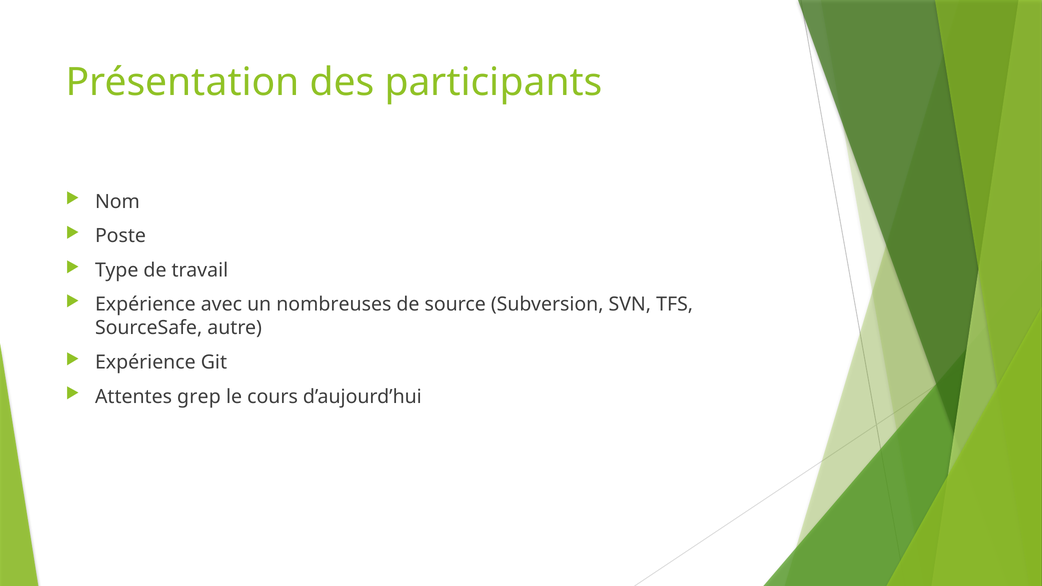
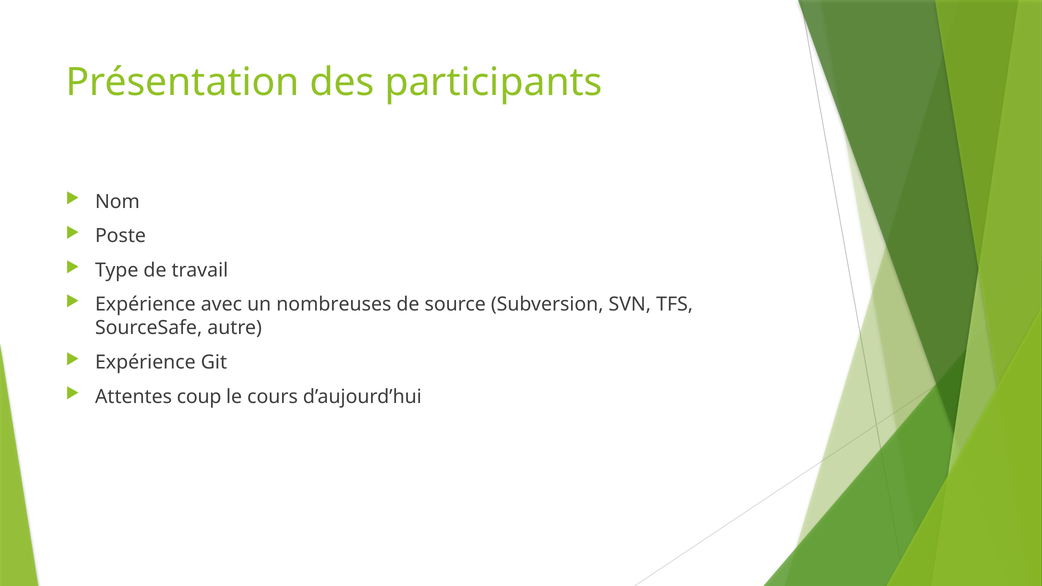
grep: grep -> coup (199, 397)
